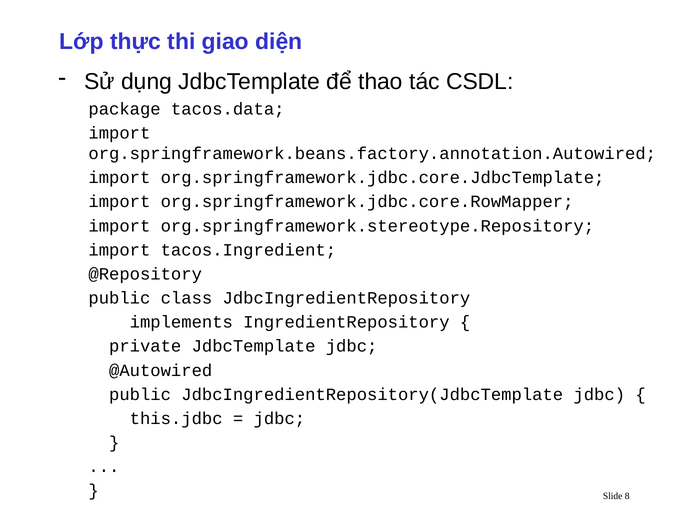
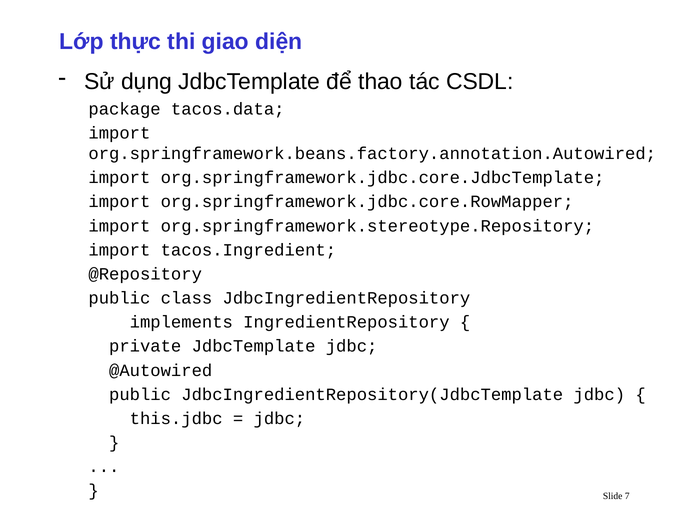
8: 8 -> 7 (627, 496)
